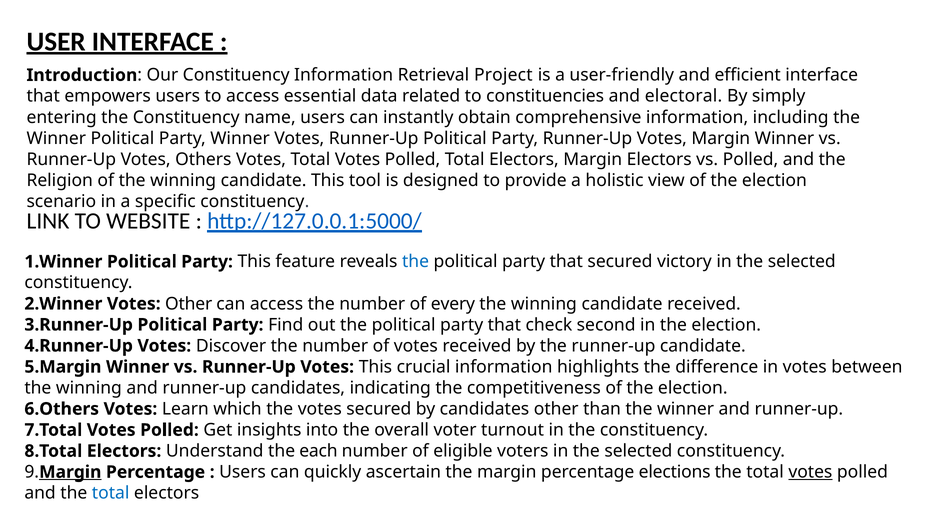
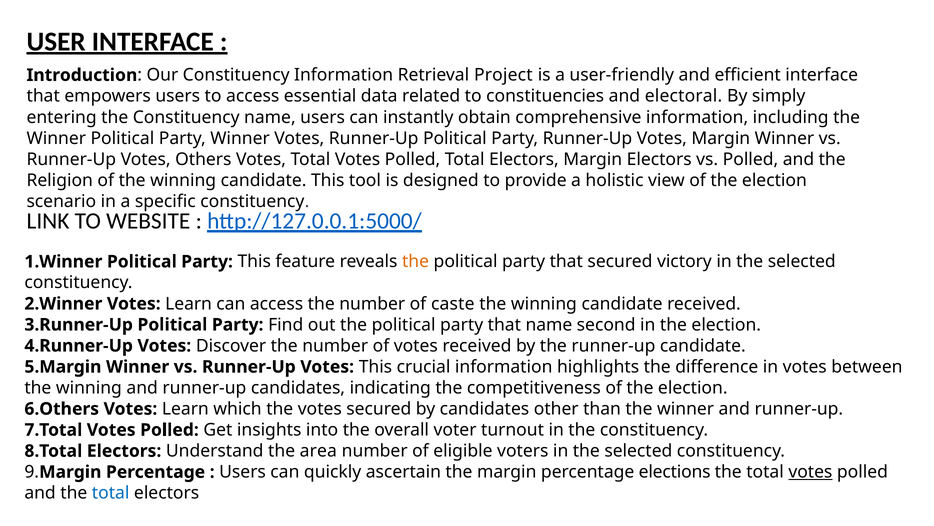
the colour: blue -> orange (416, 261)
Other: Other -> Learn (189, 303)
every: every -> caste (453, 303)
that check: check -> name (549, 324)
each: each -> area (318, 450)
Margin underline: present -> none (70, 471)
